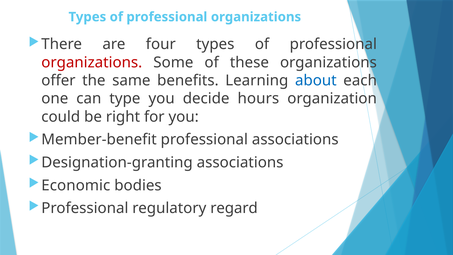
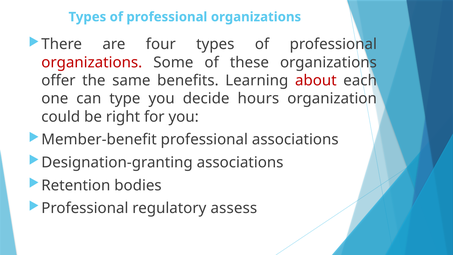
about colour: blue -> red (316, 80)
Economic: Economic -> Retention (76, 185)
regard: regard -> assess (234, 208)
